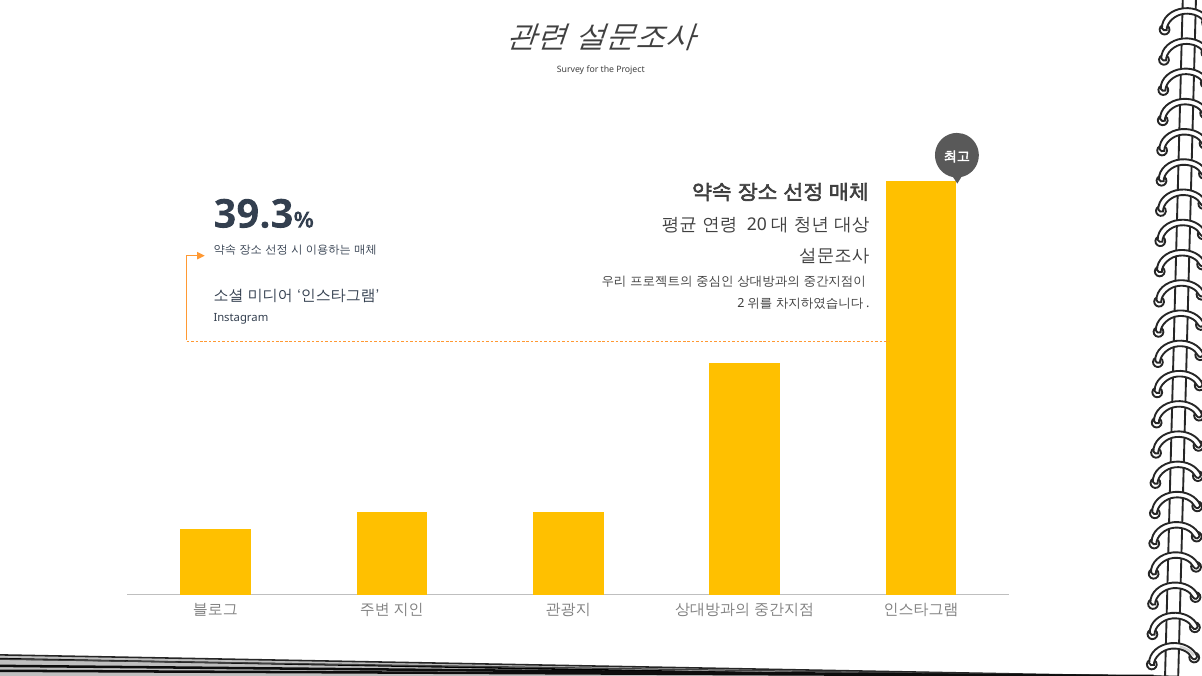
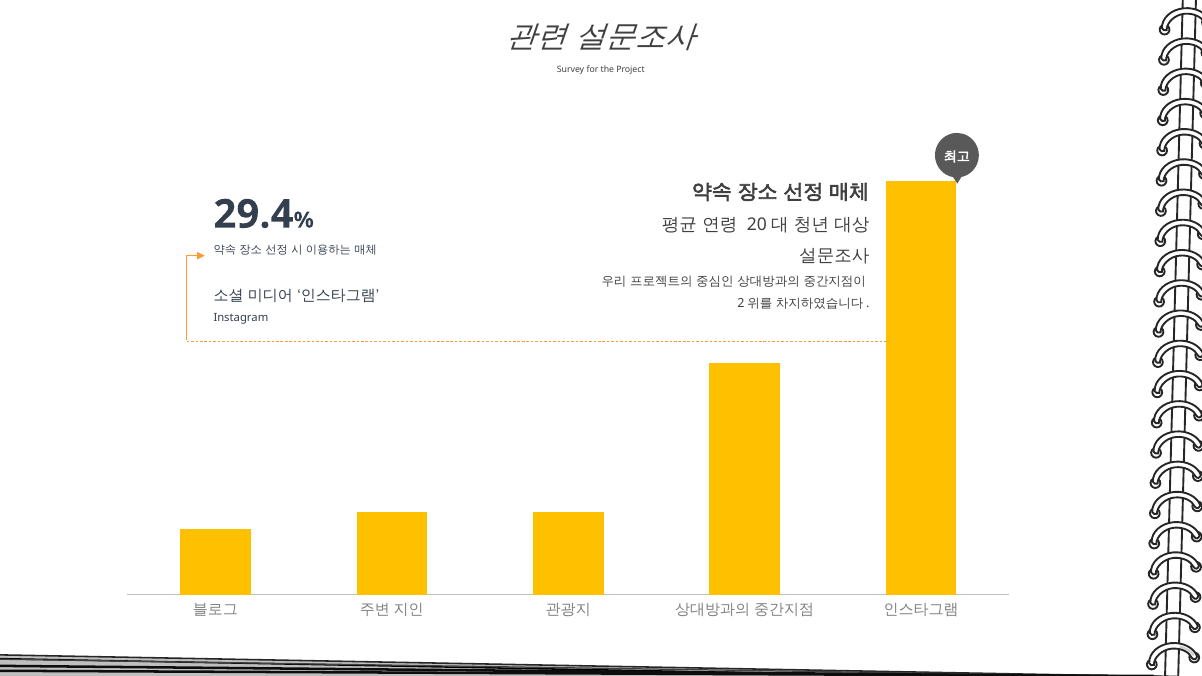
39.3: 39.3 -> 29.4 (254, 214)
